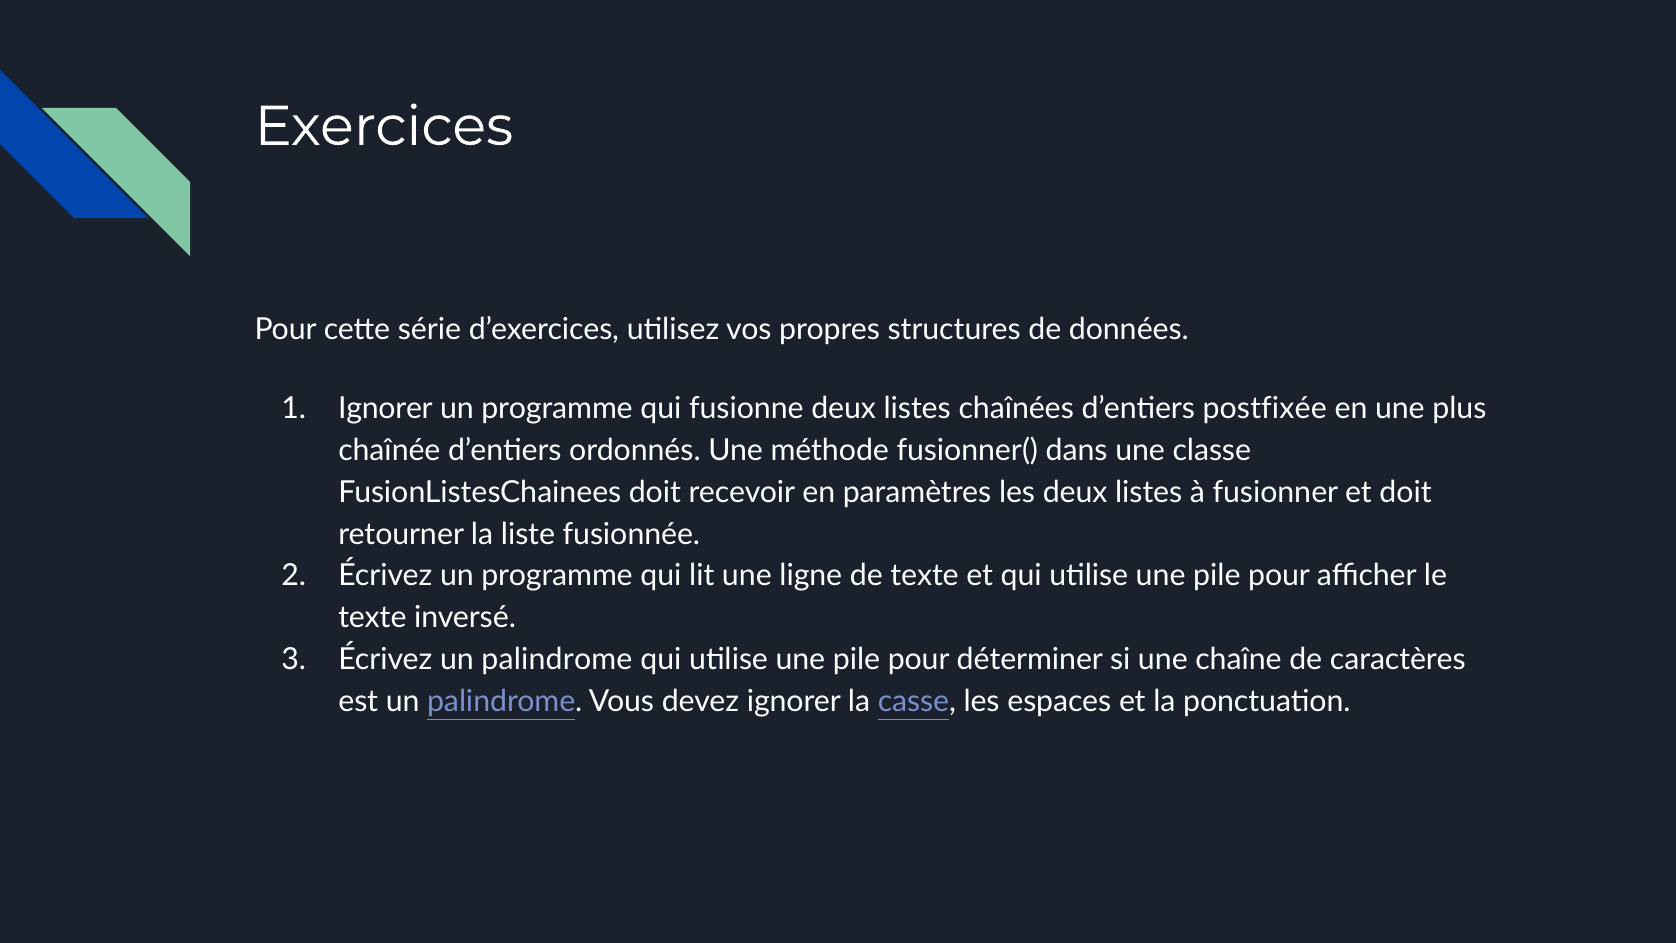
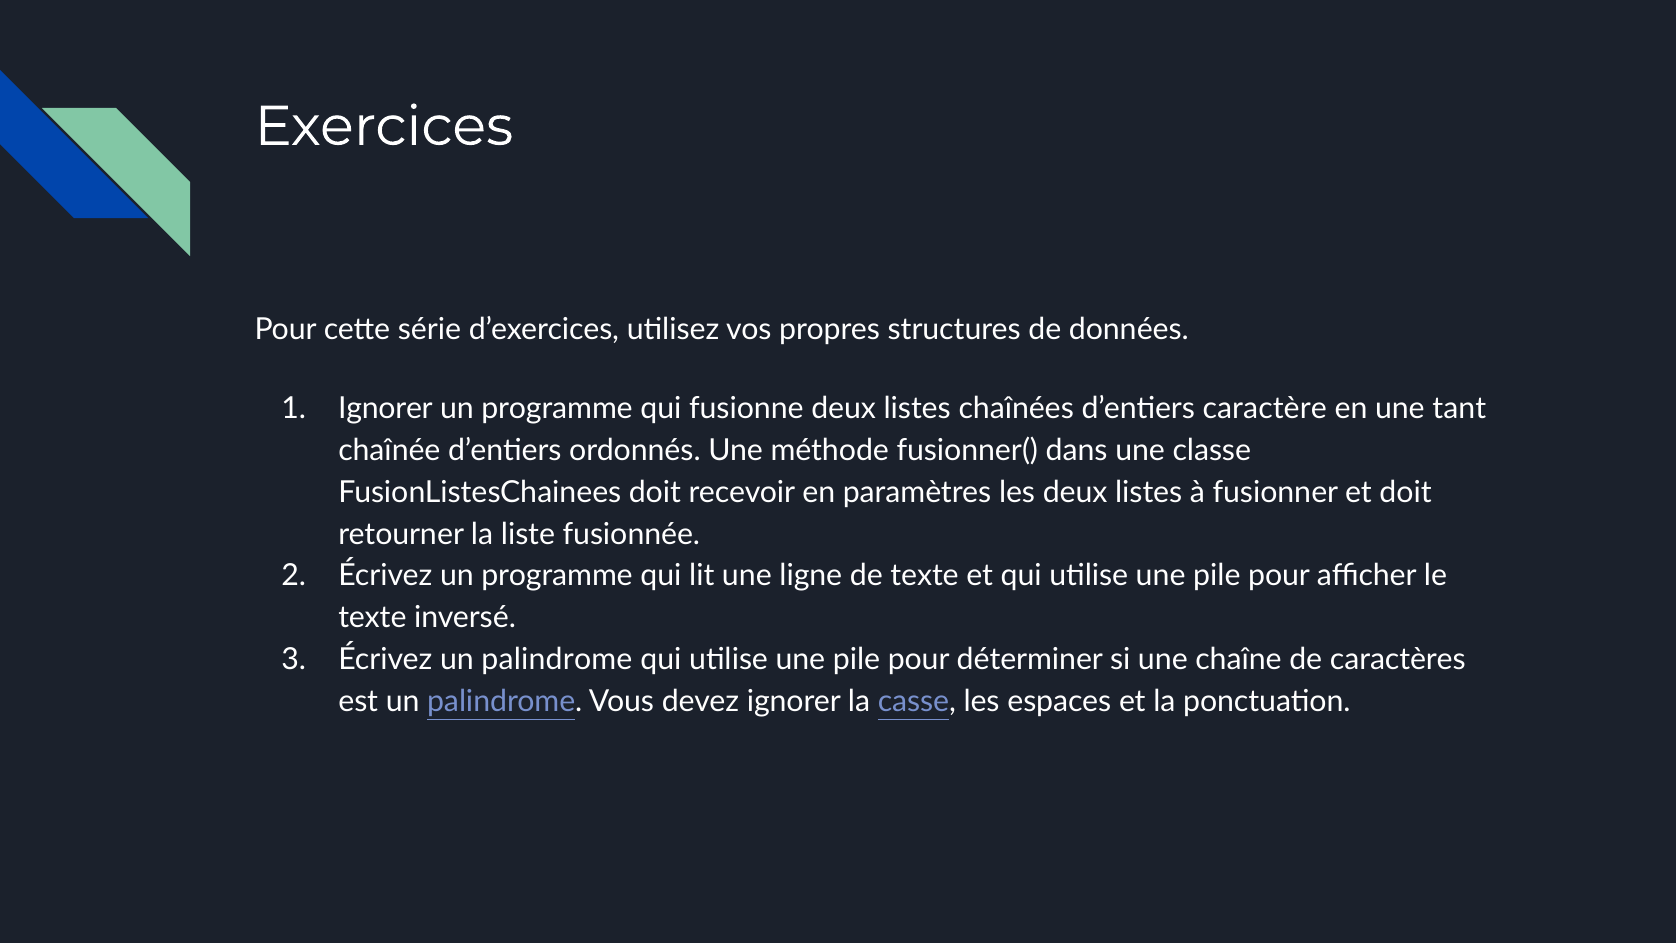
postfixée: postfixée -> caractère (1265, 409)
plus: plus -> tant (1459, 409)
